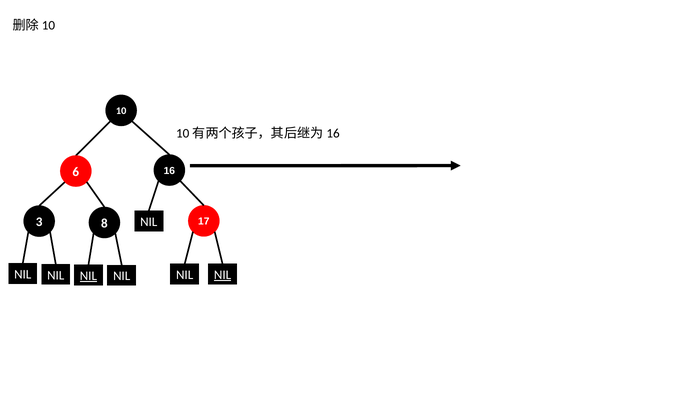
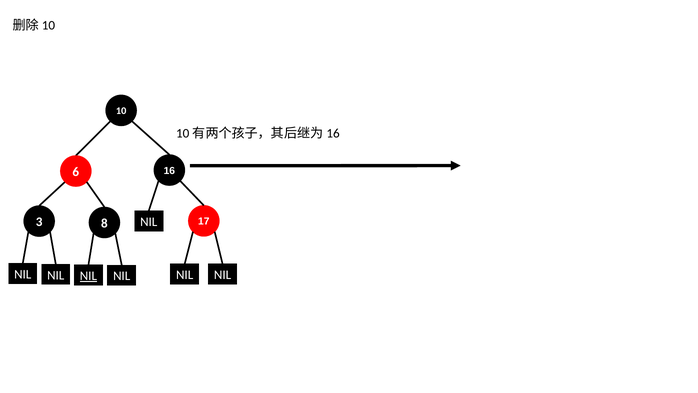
NIL underline: present -> none (223, 275)
